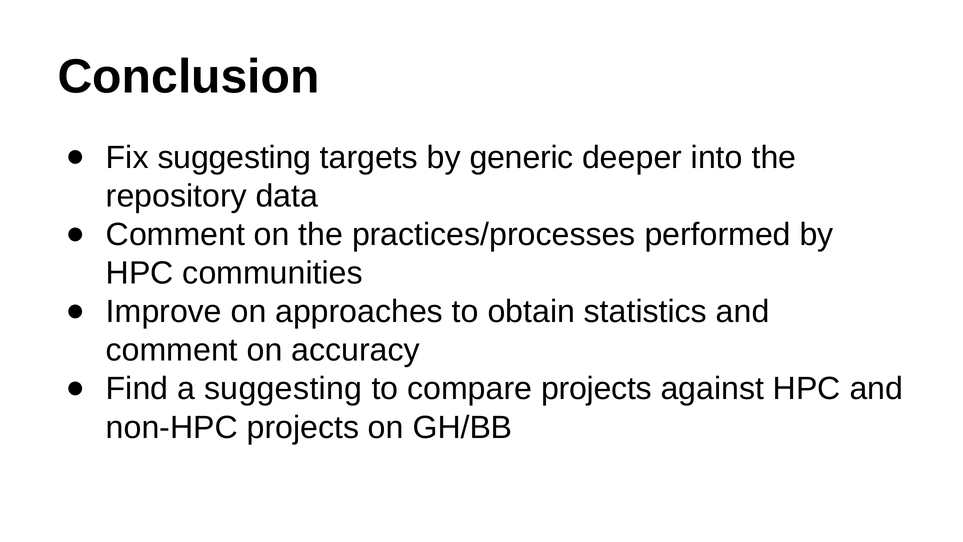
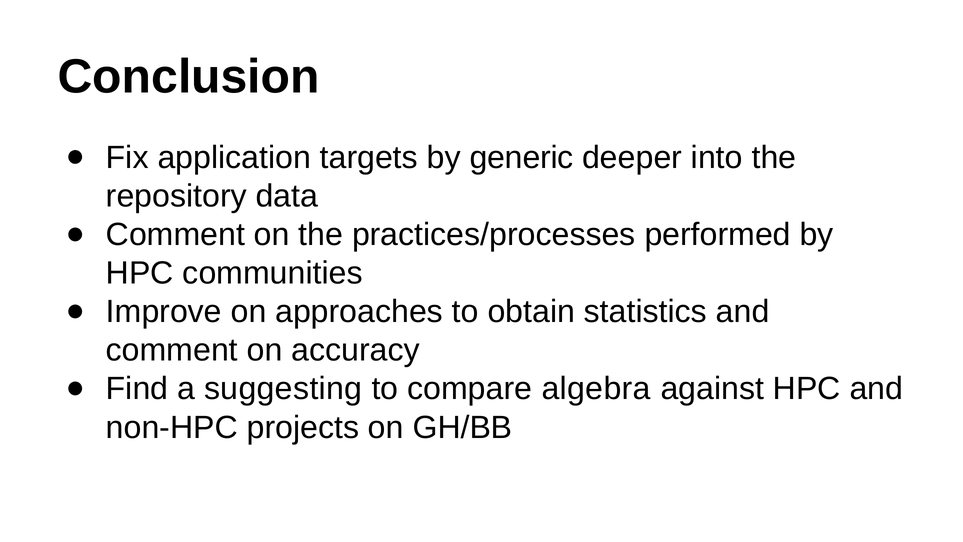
Fix suggesting: suggesting -> application (234, 158)
compare projects: projects -> algebra (596, 389)
